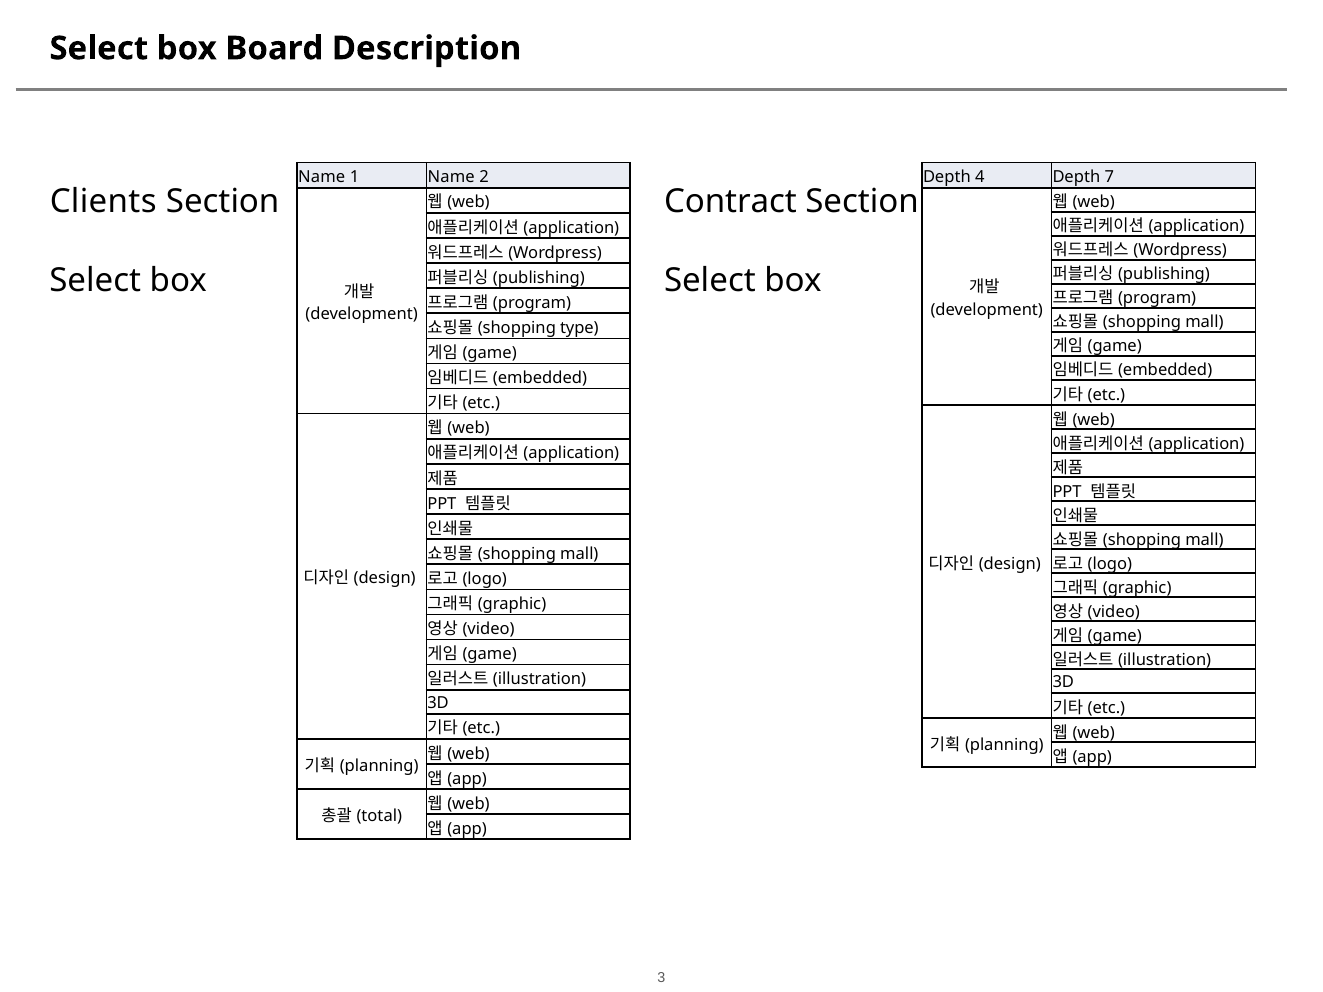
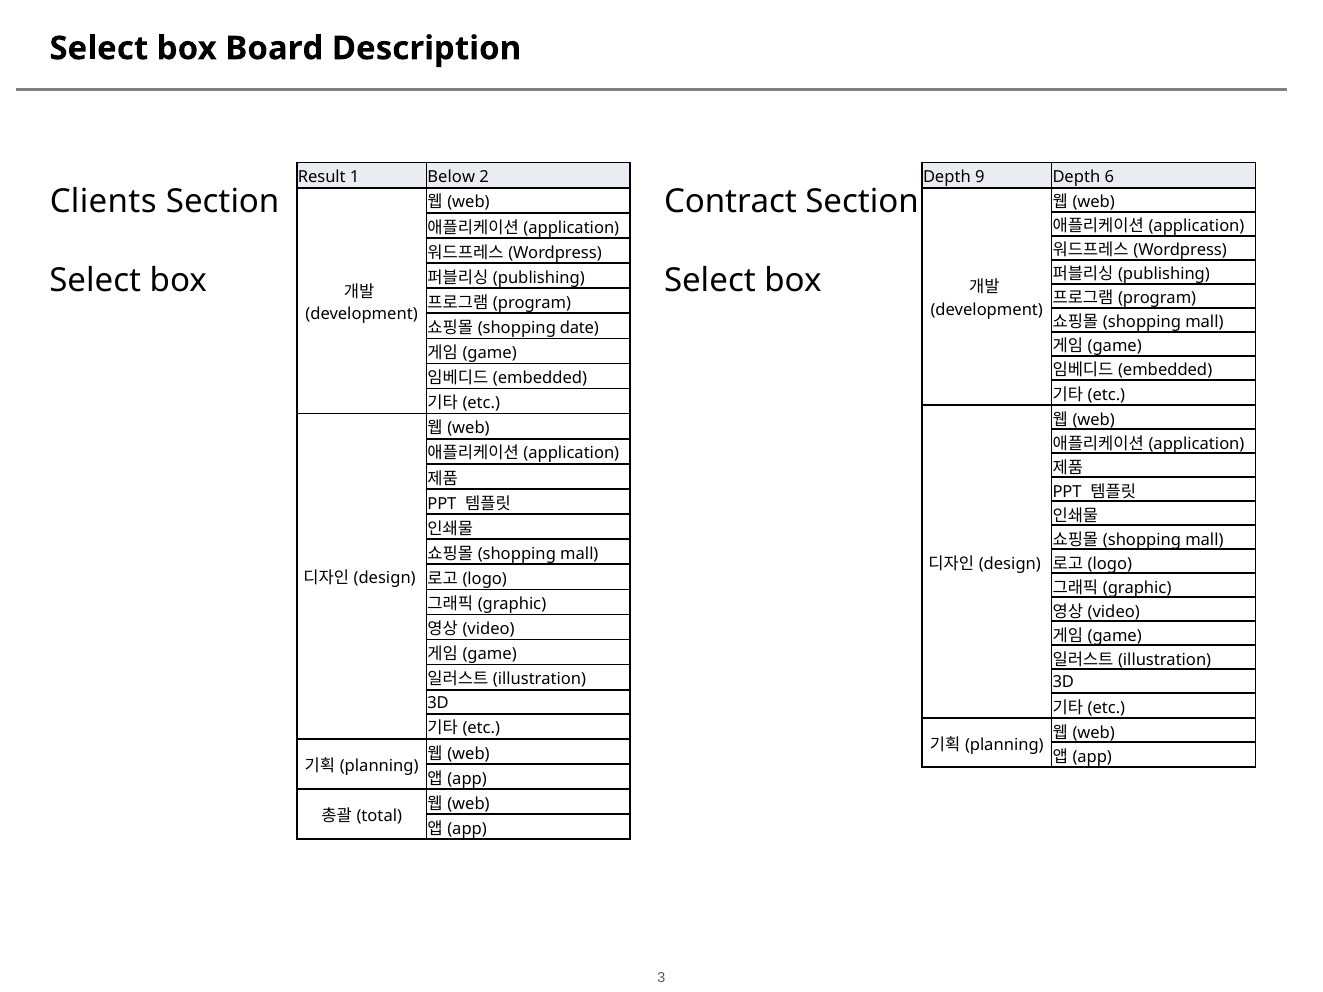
Name: Name -> Result (322, 177)
1 Name: Name -> Below (451, 177)
4: 4 -> 9 (980, 177)
7: 7 -> 6 (1109, 177)
type: type -> date (579, 328)
